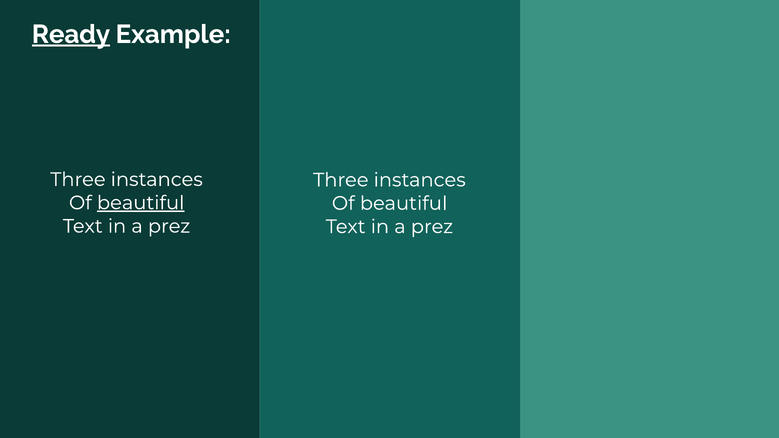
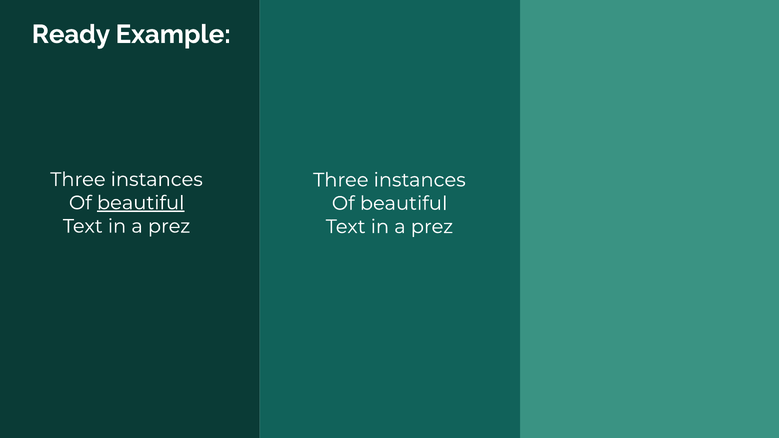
Ready underline: present -> none (71, 34)
